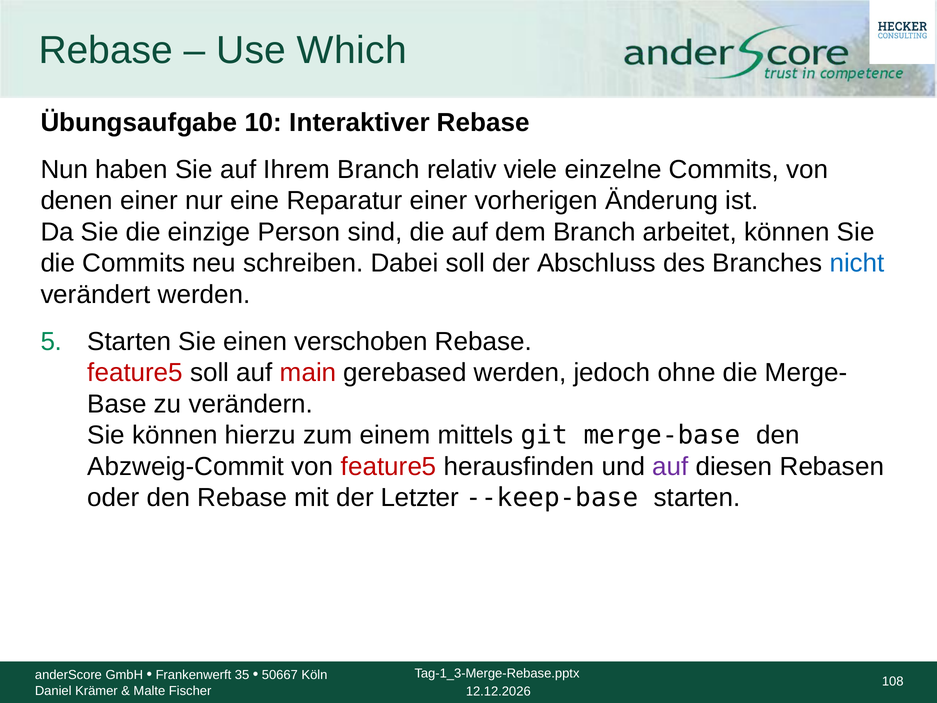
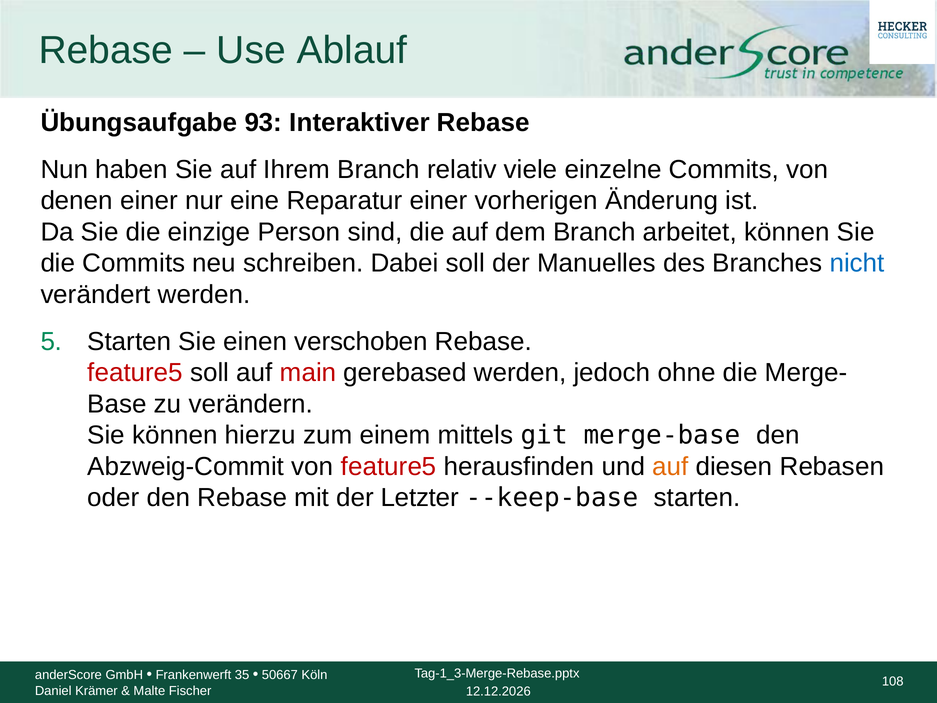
Which: Which -> Ablauf (352, 51)
10: 10 -> 93 (263, 123)
Abschluss: Abschluss -> Manuelles (596, 263)
auf colour: purple -> orange (670, 466)
